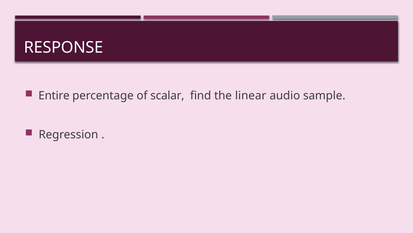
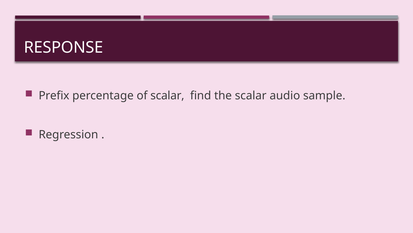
Entire: Entire -> Prefix (54, 95)
the linear: linear -> scalar (251, 95)
